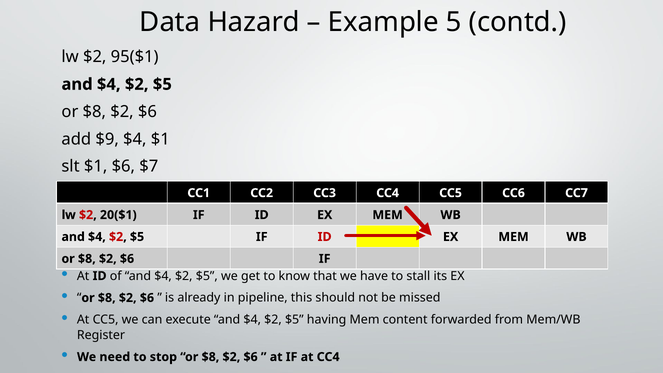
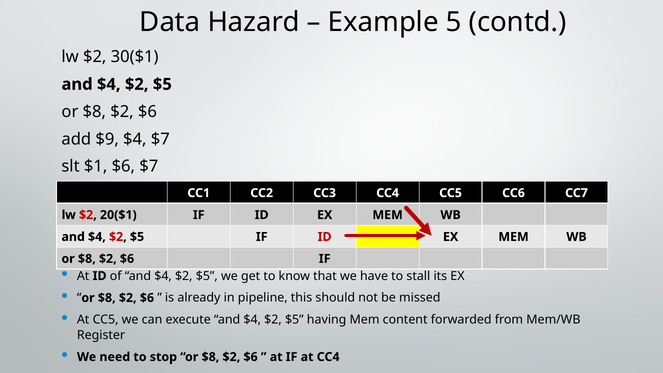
95($1: 95($1 -> 30($1 (135, 57)
$4 $1: $1 -> $7 (160, 139)
